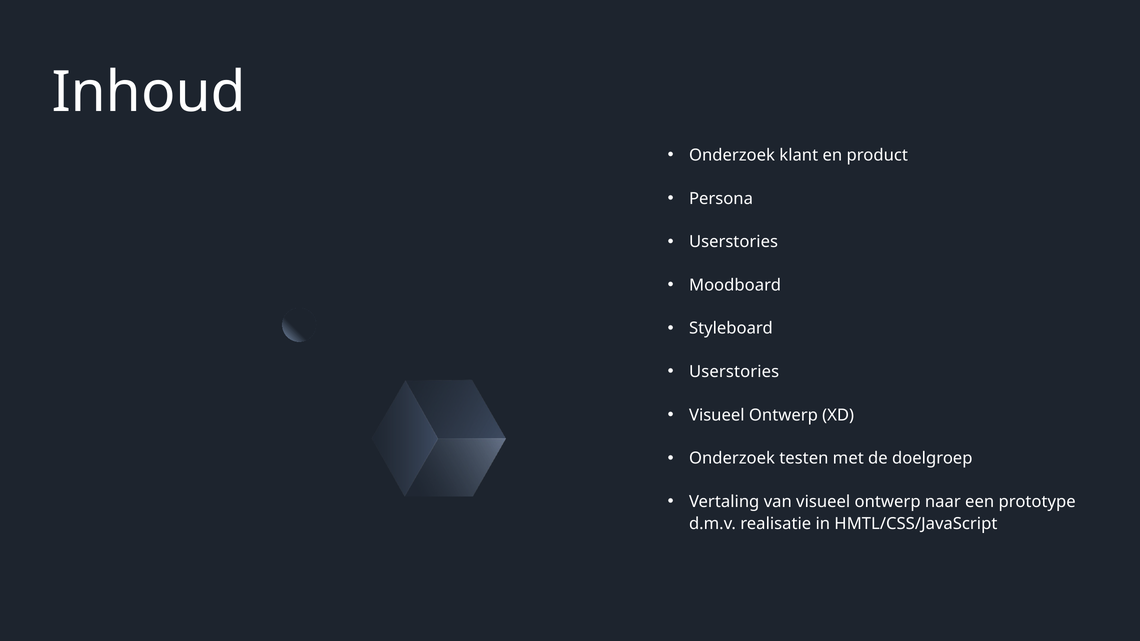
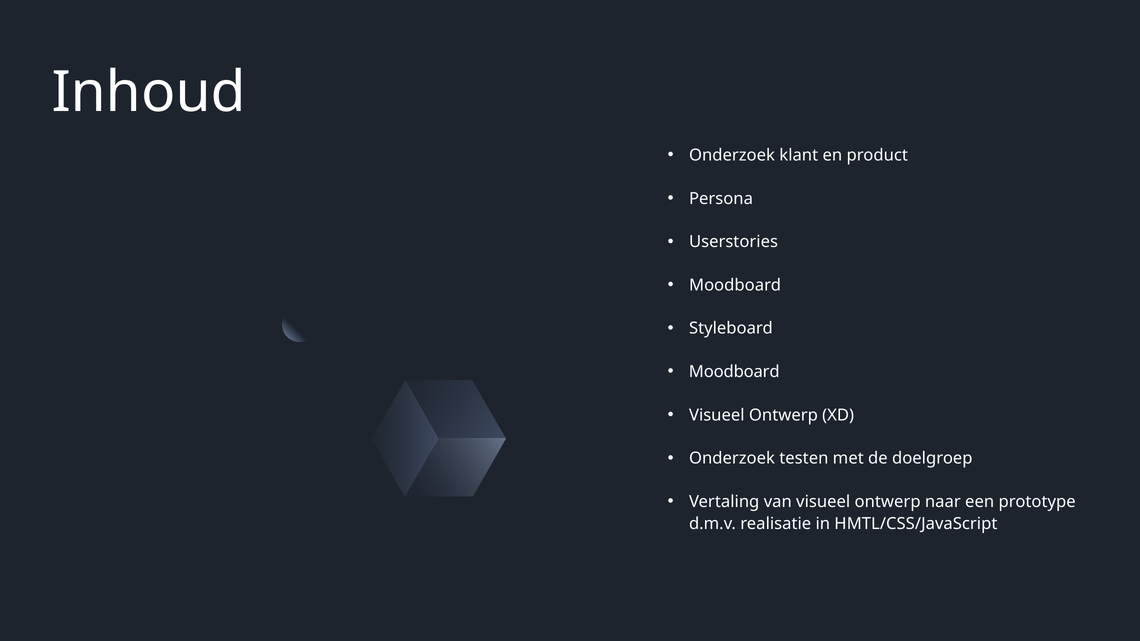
Userstories: Userstories -> Moodboard (734, 372)
